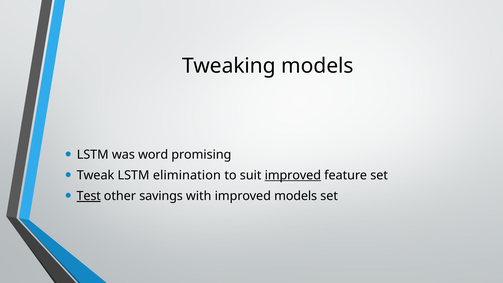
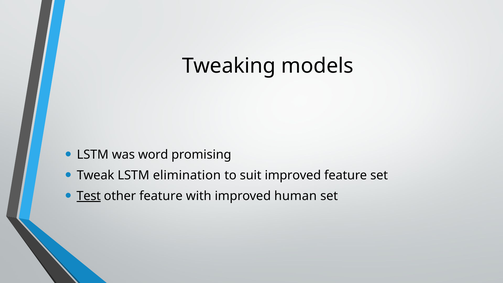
improved underline: present -> none (293, 175)
other savings: savings -> feature (161, 196)
improved models: models -> human (296, 196)
